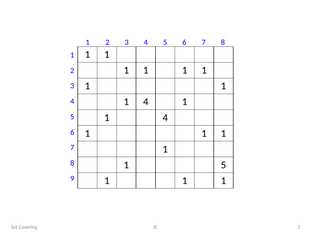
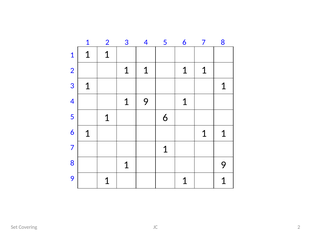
4: 4 -> 9 (146, 102)
4: 4 -> 6 (165, 118)
5: 5 -> 9 (223, 165)
